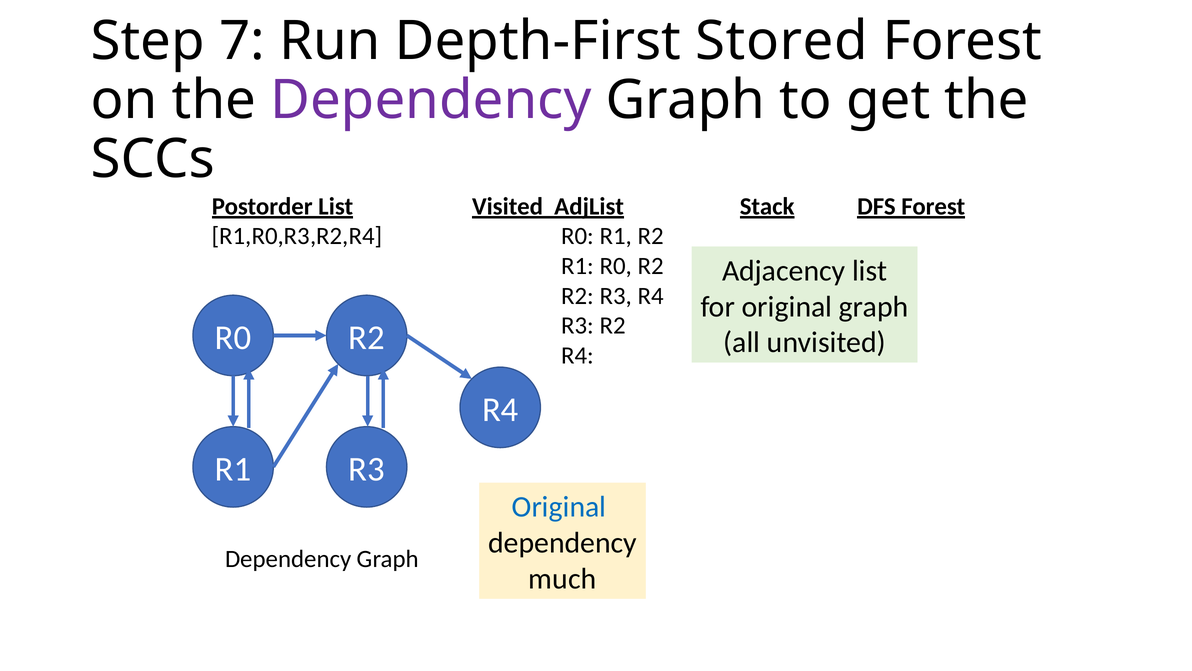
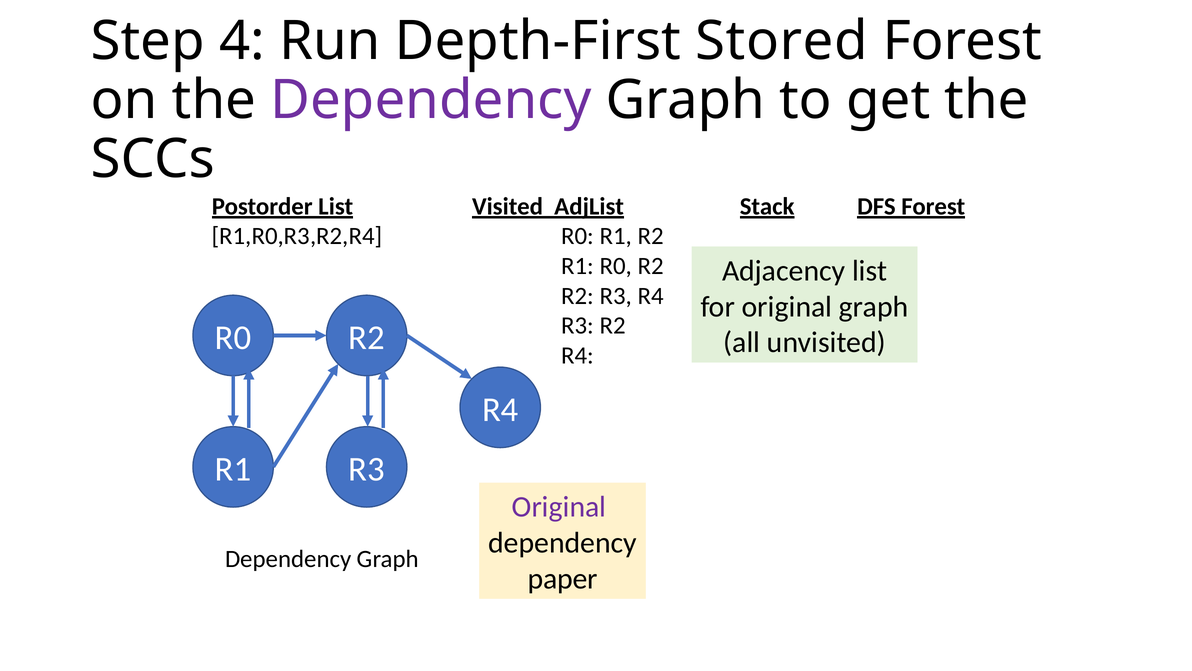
7: 7 -> 4 (242, 41)
Original colour: blue -> purple (559, 507)
much: much -> paper (563, 578)
